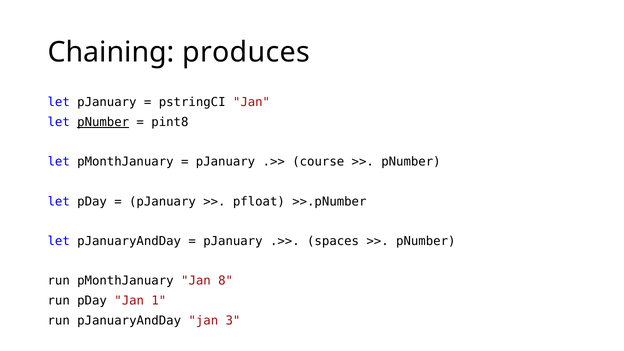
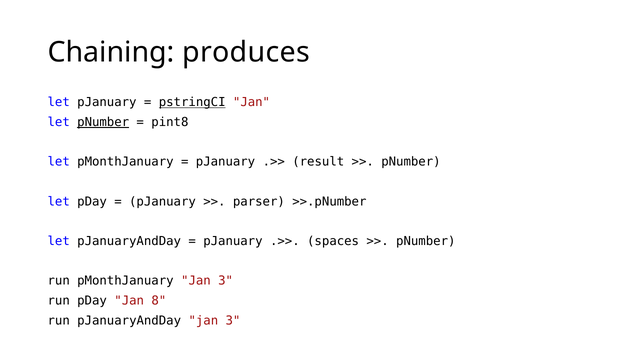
pstringCI underline: none -> present (192, 102)
course: course -> result (318, 162)
pfloat: pfloat -> parser (259, 202)
pMonthJanuary Jan 8: 8 -> 3 (226, 281)
1: 1 -> 8 (159, 301)
